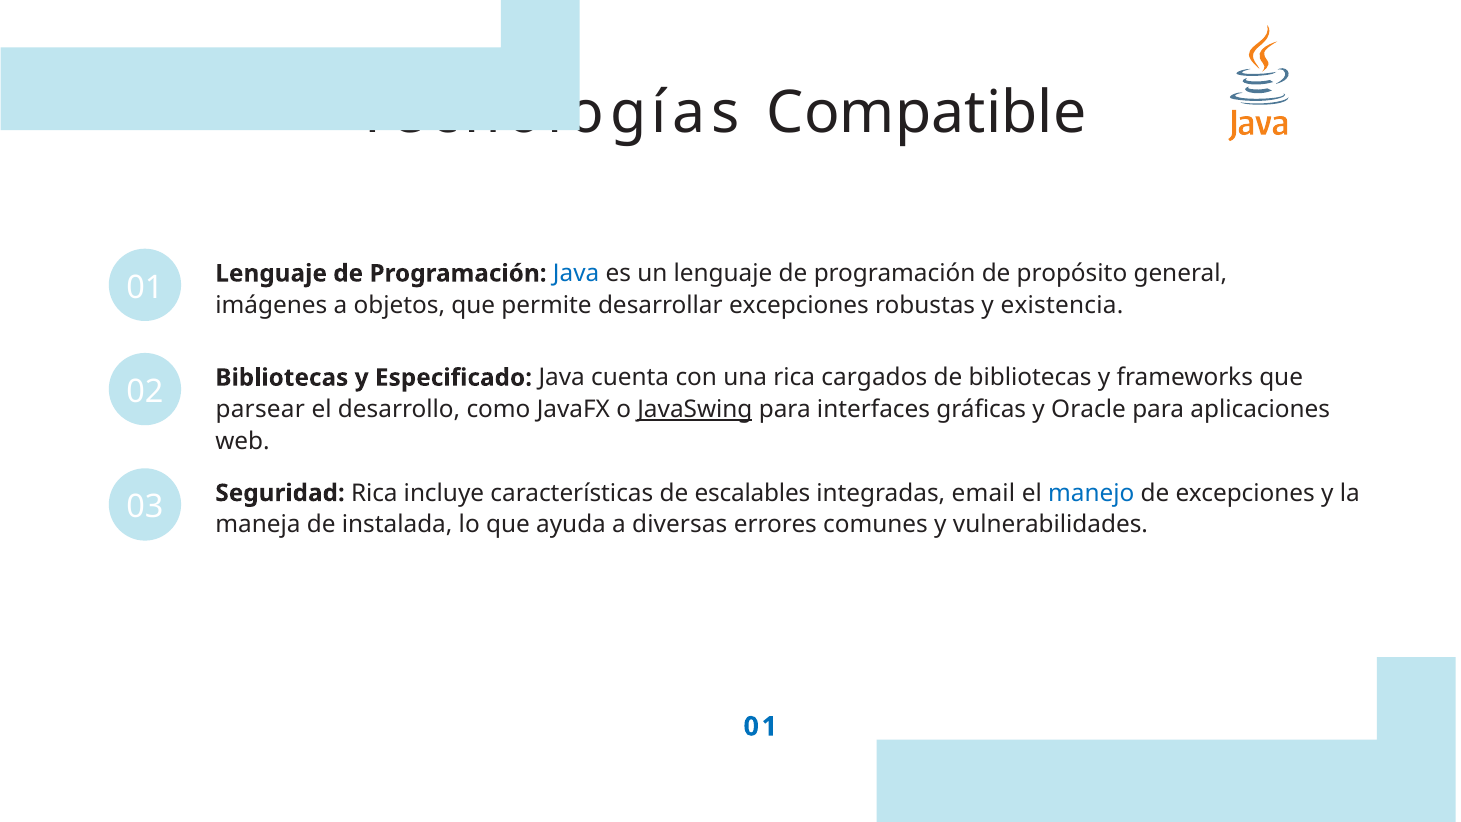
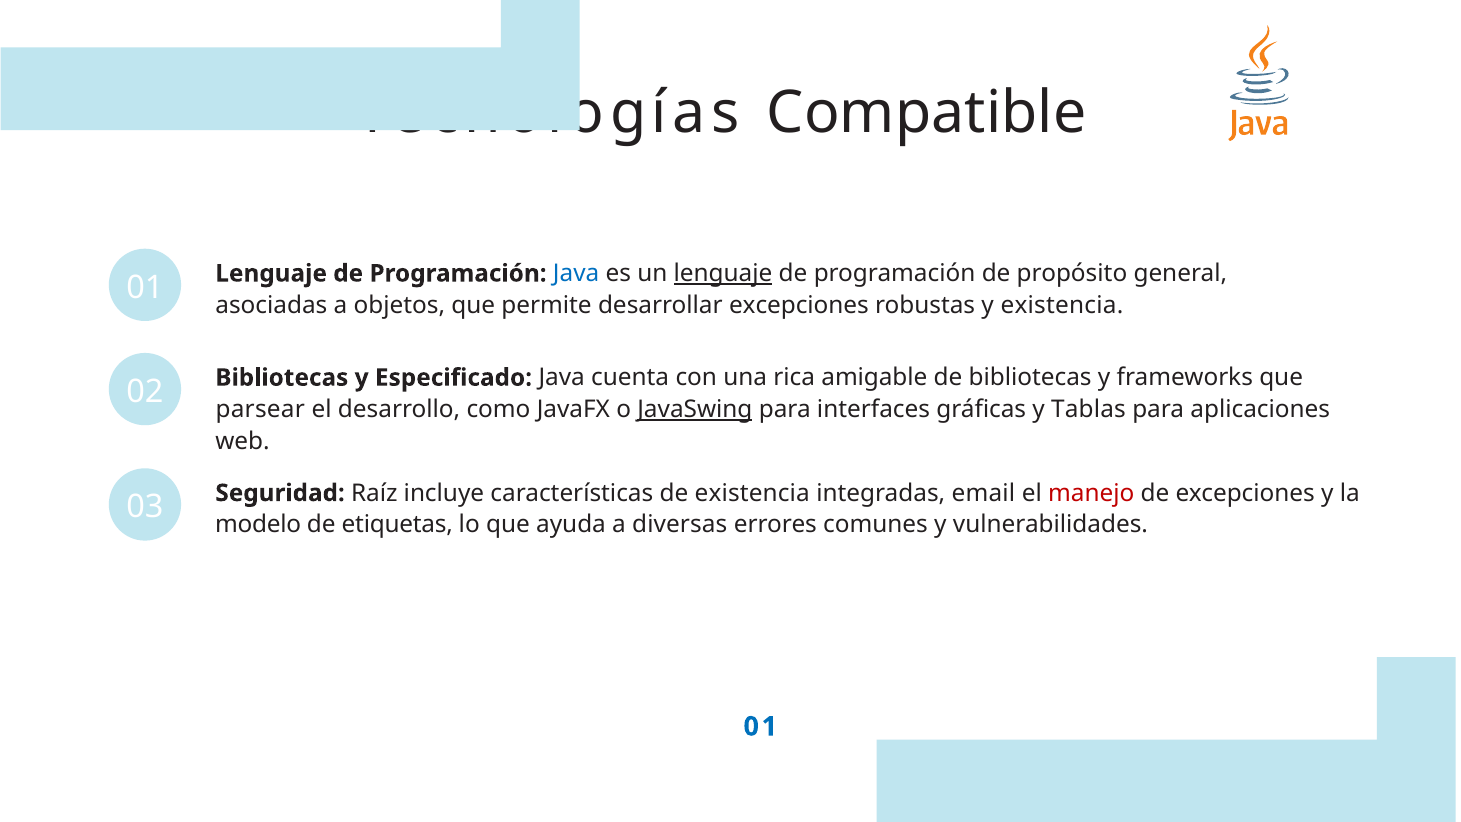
lenguaje underline: none -> present (723, 273)
imágenes: imágenes -> asociadas (271, 305)
cargados: cargados -> amigable (874, 378)
Oracle: Oracle -> Tablas (1088, 409)
Seguridad Rica: Rica -> Raíz (374, 493)
de escalables: escalables -> existencia (752, 493)
manejo colour: blue -> red (1091, 493)
maneja: maneja -> modelo (258, 525)
instalada: instalada -> etiquetas (397, 525)
